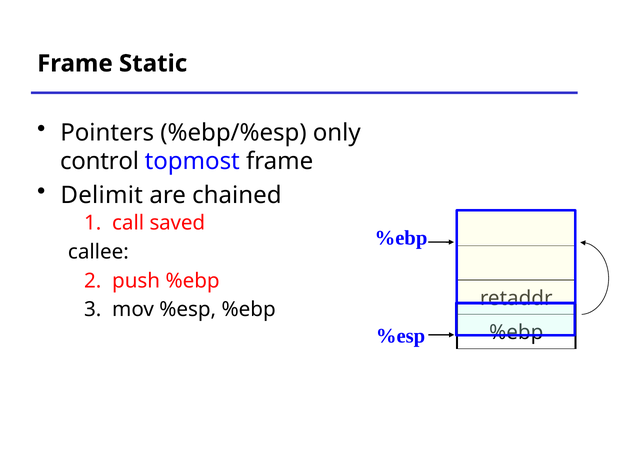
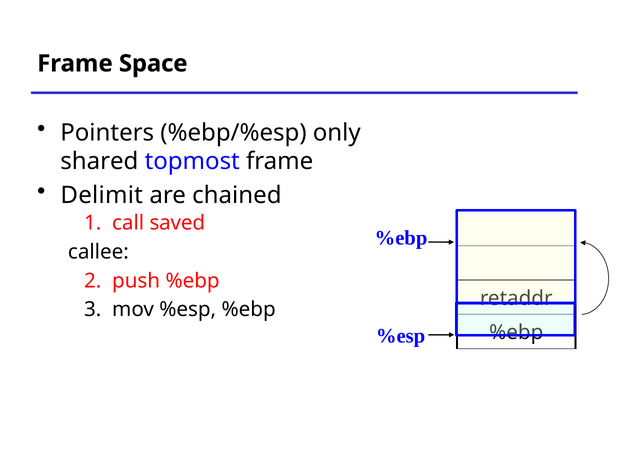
Static: Static -> Space (153, 64)
control: control -> shared (99, 162)
